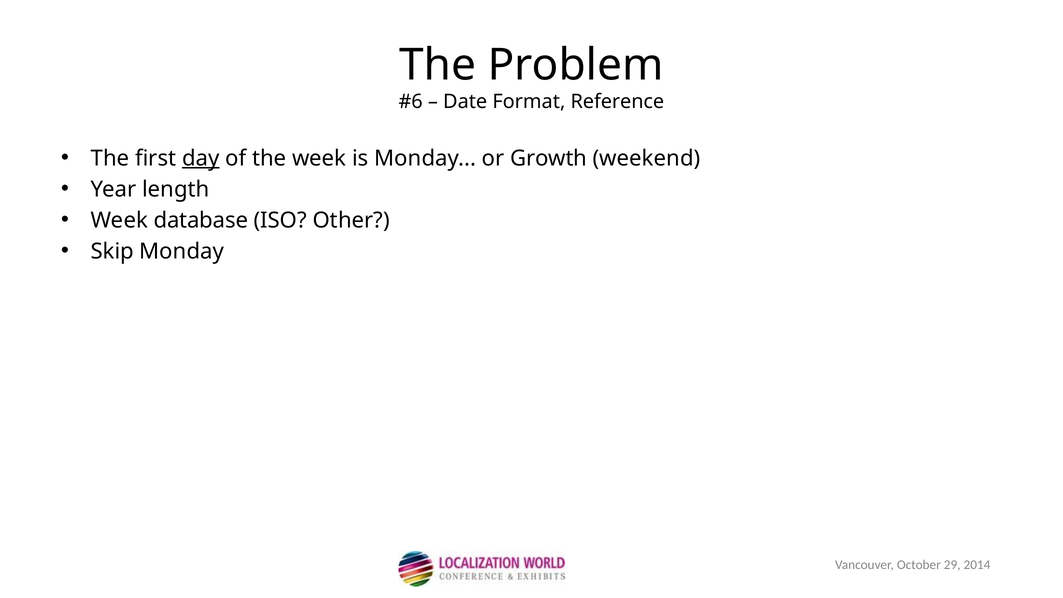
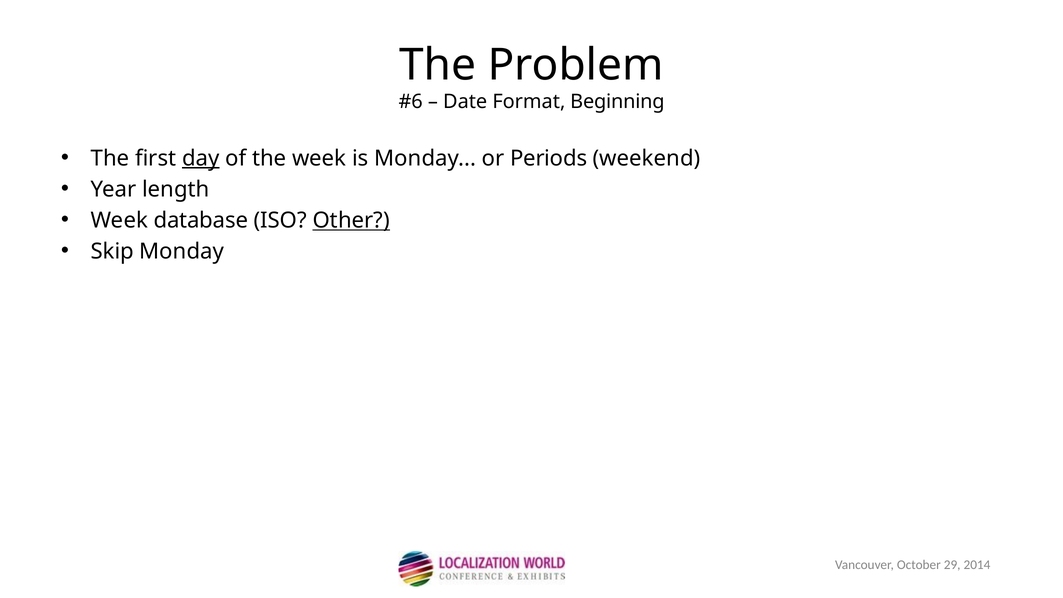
Reference: Reference -> Beginning (617, 102)
Growth: Growth -> Periods (549, 158)
Other underline: none -> present (351, 220)
